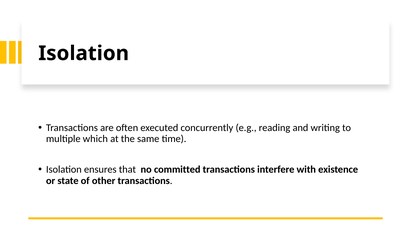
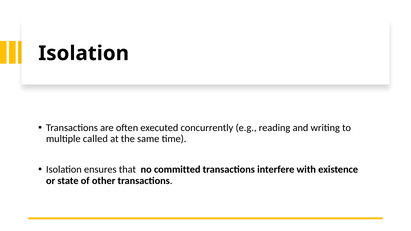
which: which -> called (95, 139)
